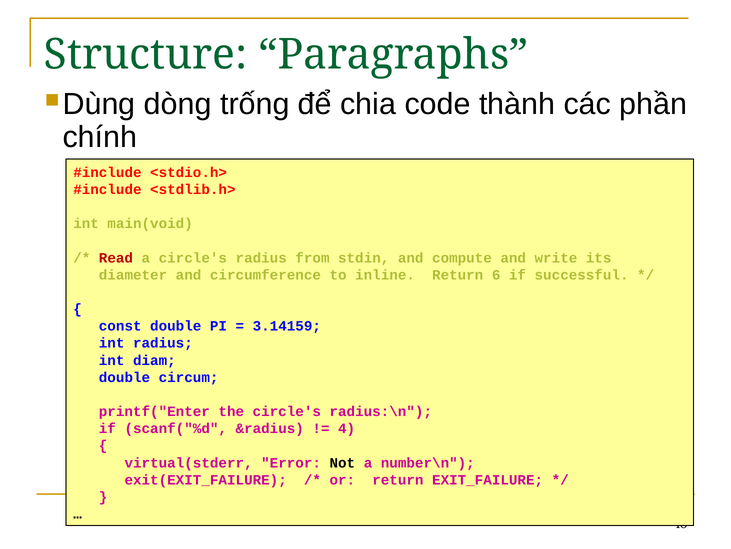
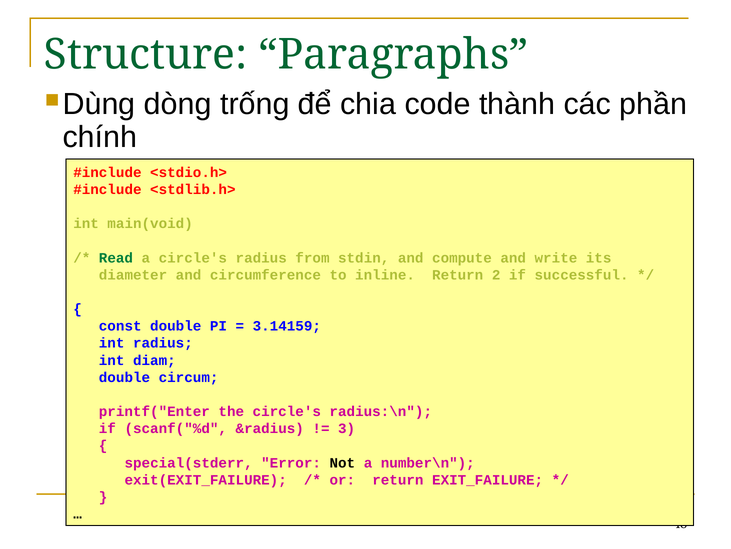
Read colour: red -> green (116, 257)
6: 6 -> 2 (496, 275)
4: 4 -> 3 (347, 428)
virtual(stderr: virtual(stderr -> special(stderr (189, 462)
